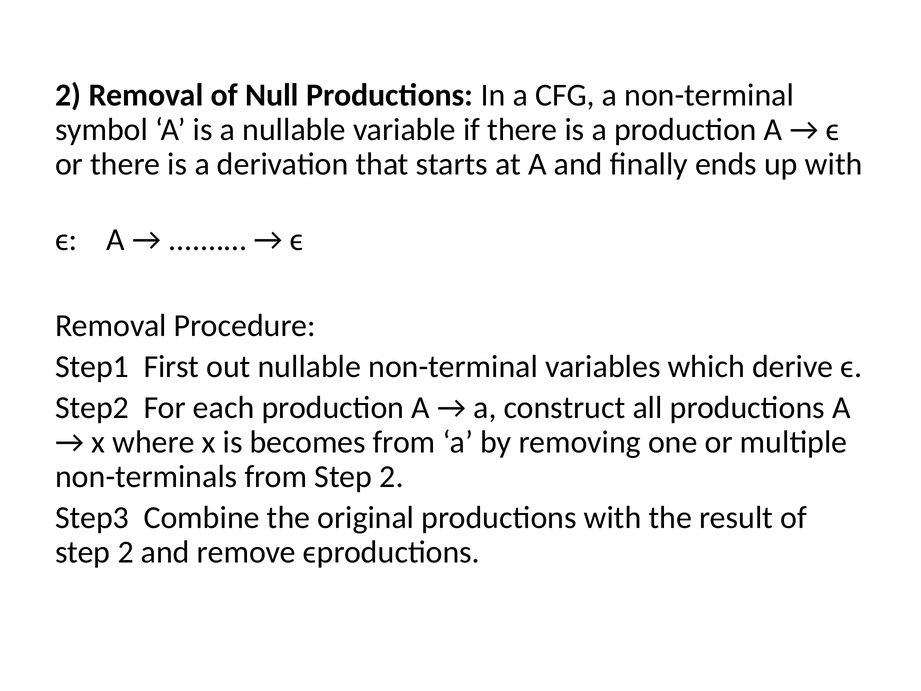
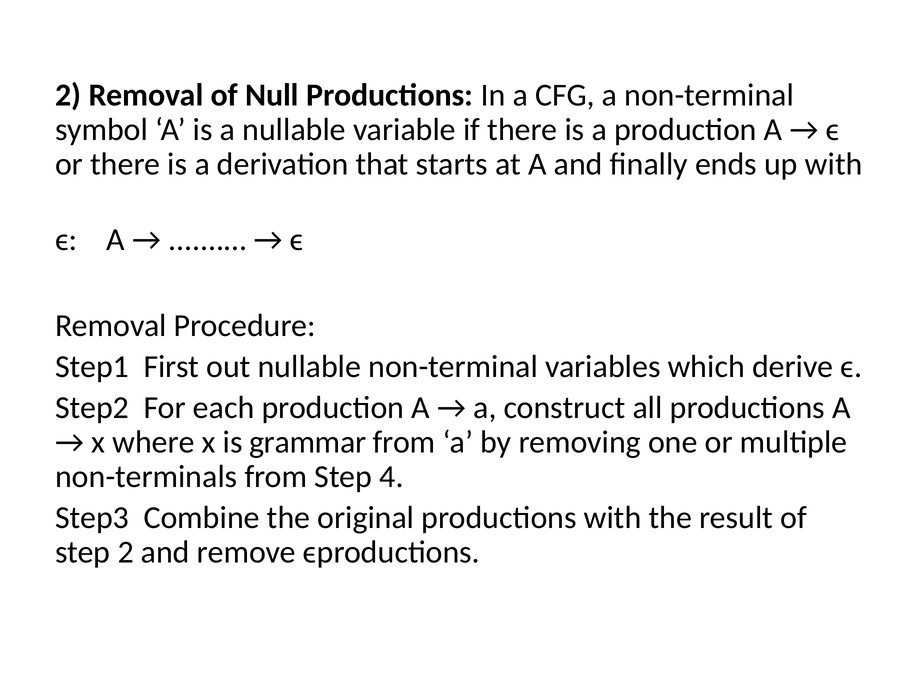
becomes: becomes -> grammar (308, 442)
from Step 2: 2 -> 4 (391, 476)
